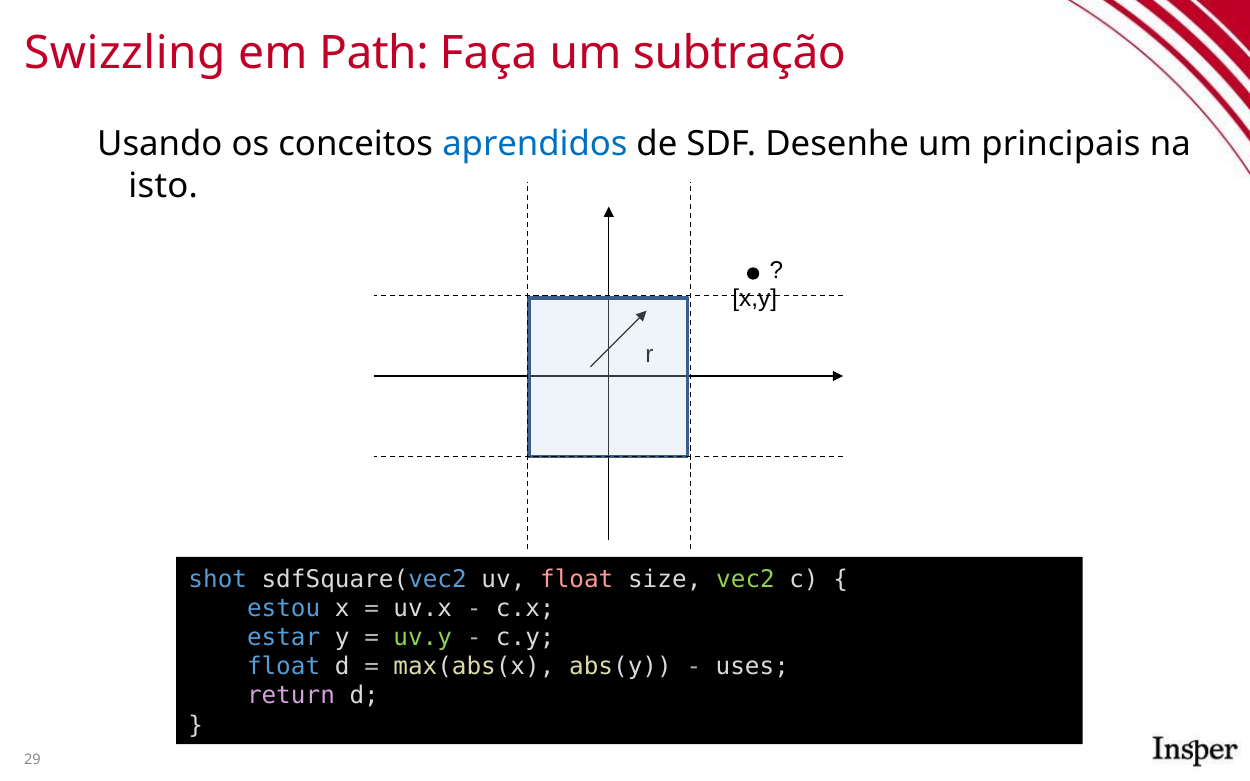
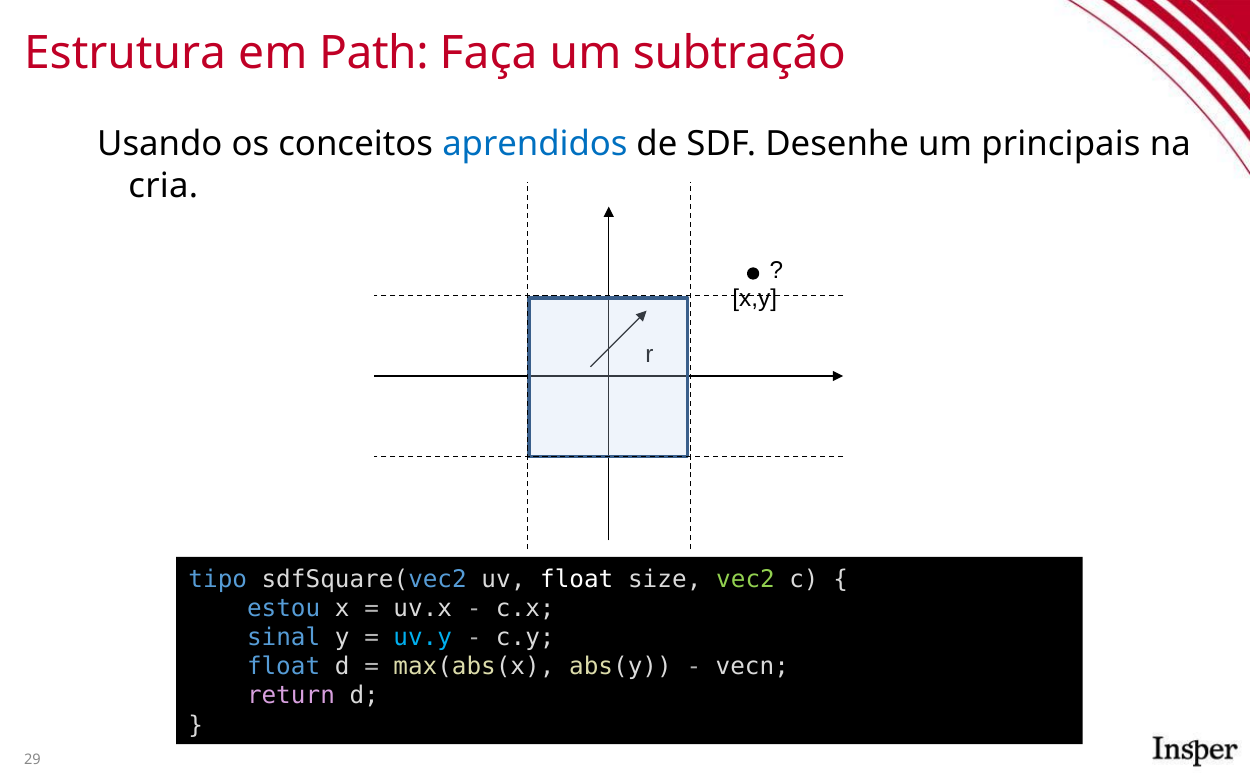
Swizzling: Swizzling -> Estrutura (125, 53)
isto: isto -> cria (163, 186)
shot: shot -> tipo (218, 579)
float colour: pink -> white (577, 579)
estar: estar -> sinal (284, 638)
uv.y colour: light green -> light blue (423, 638)
uses: uses -> vecn (752, 667)
